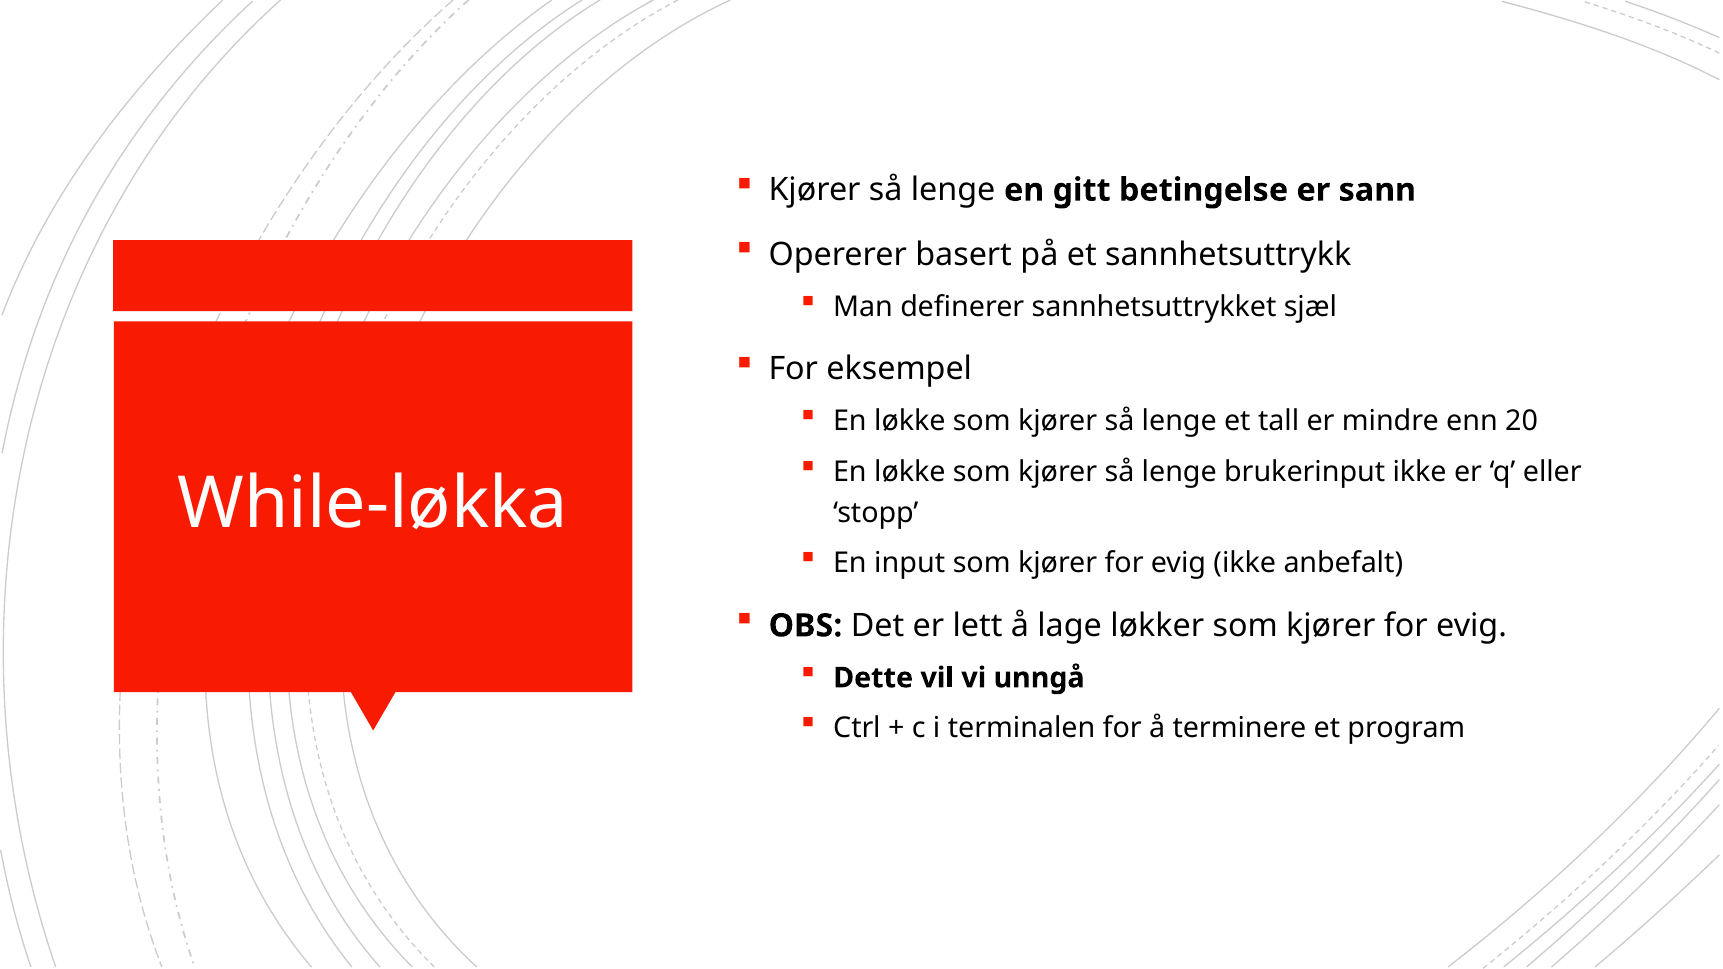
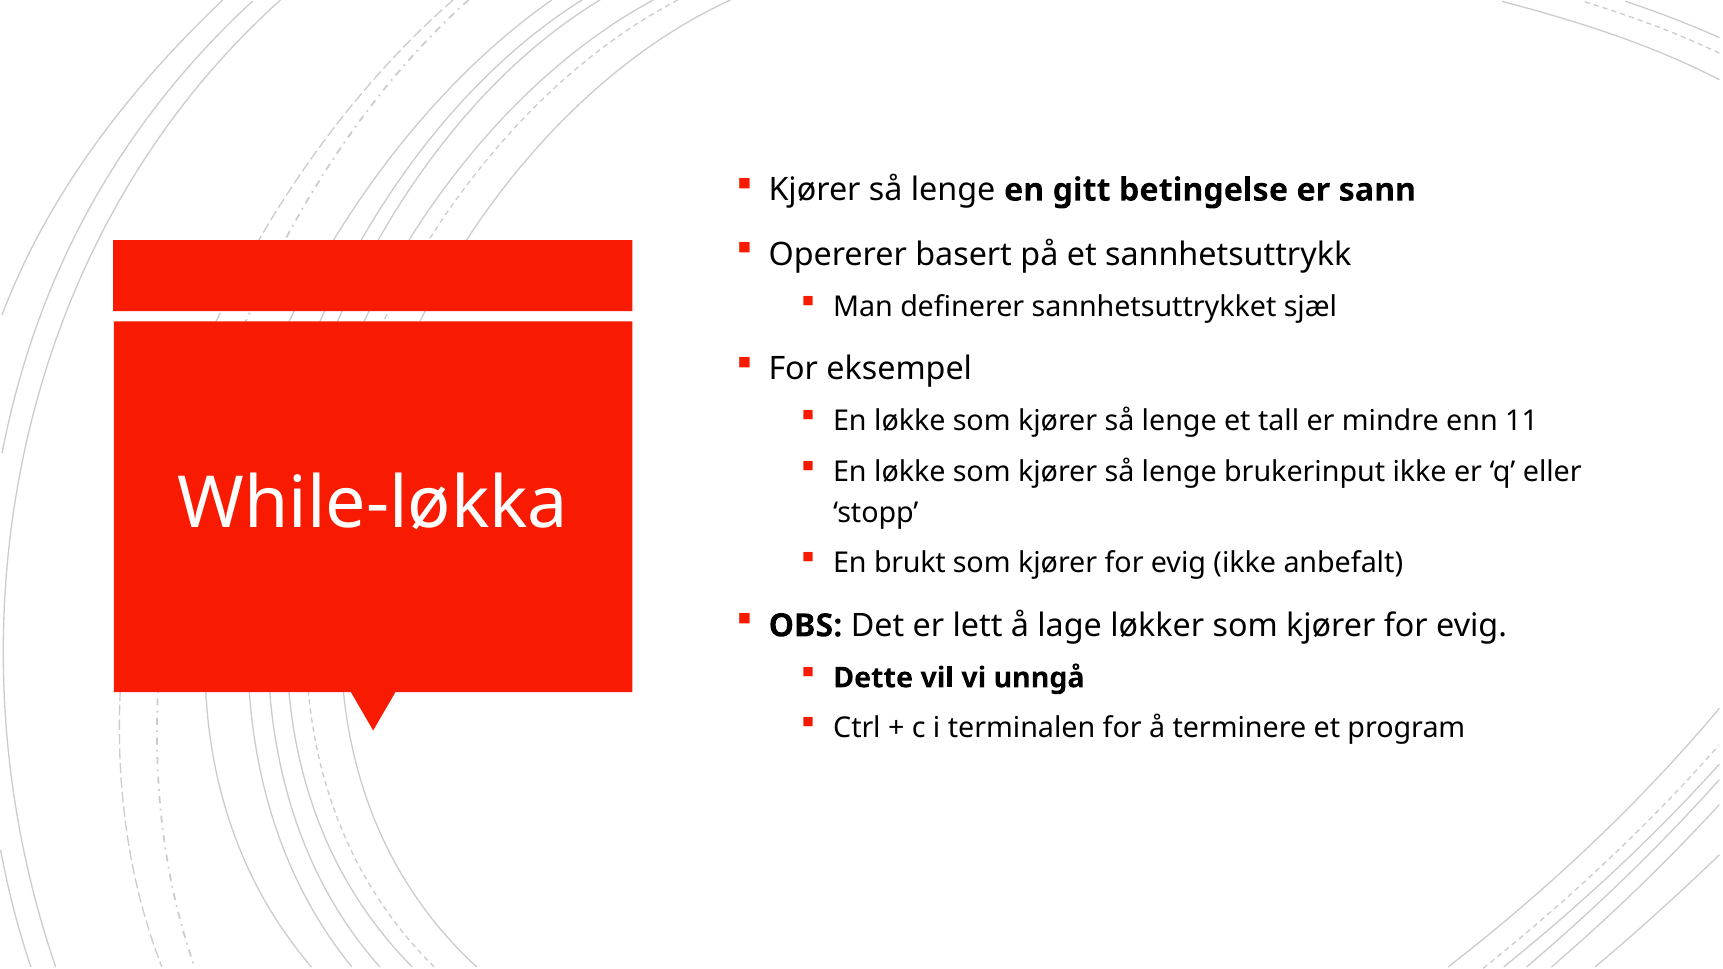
20: 20 -> 11 (1522, 421)
input: input -> brukt (910, 563)
